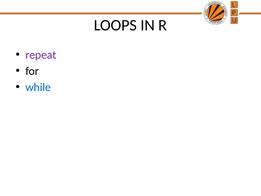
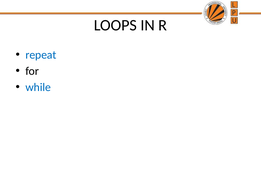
repeat colour: purple -> blue (41, 55)
